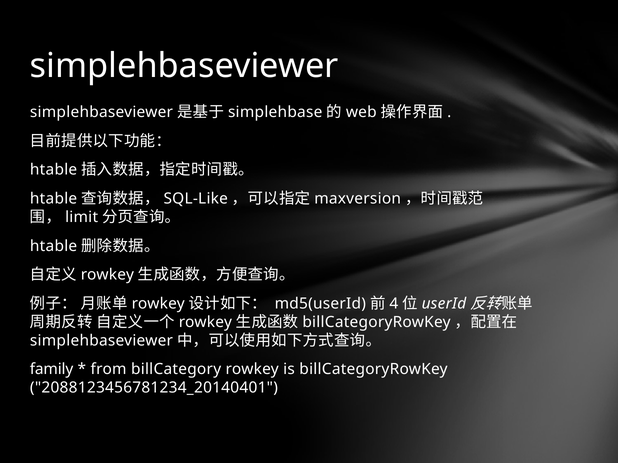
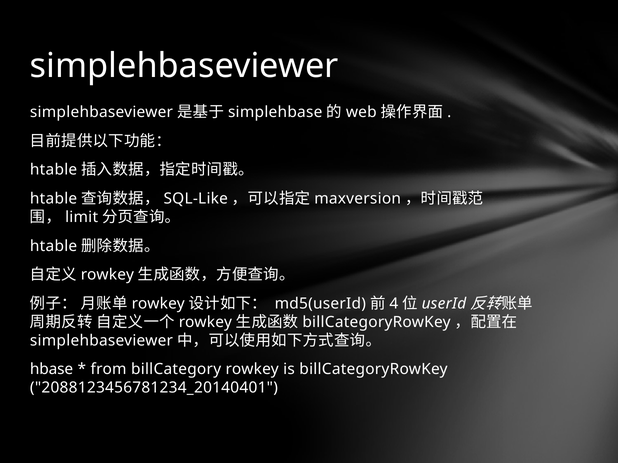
family: family -> hbase (52, 370)
